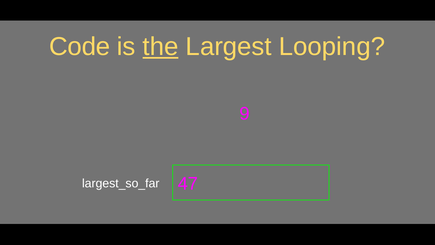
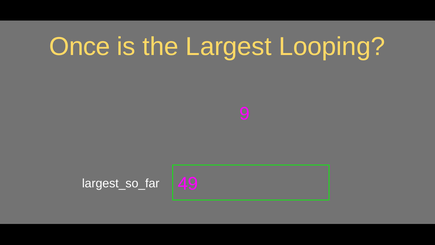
Code: Code -> Once (80, 47)
the underline: present -> none (161, 47)
47: 47 -> 49 (188, 184)
